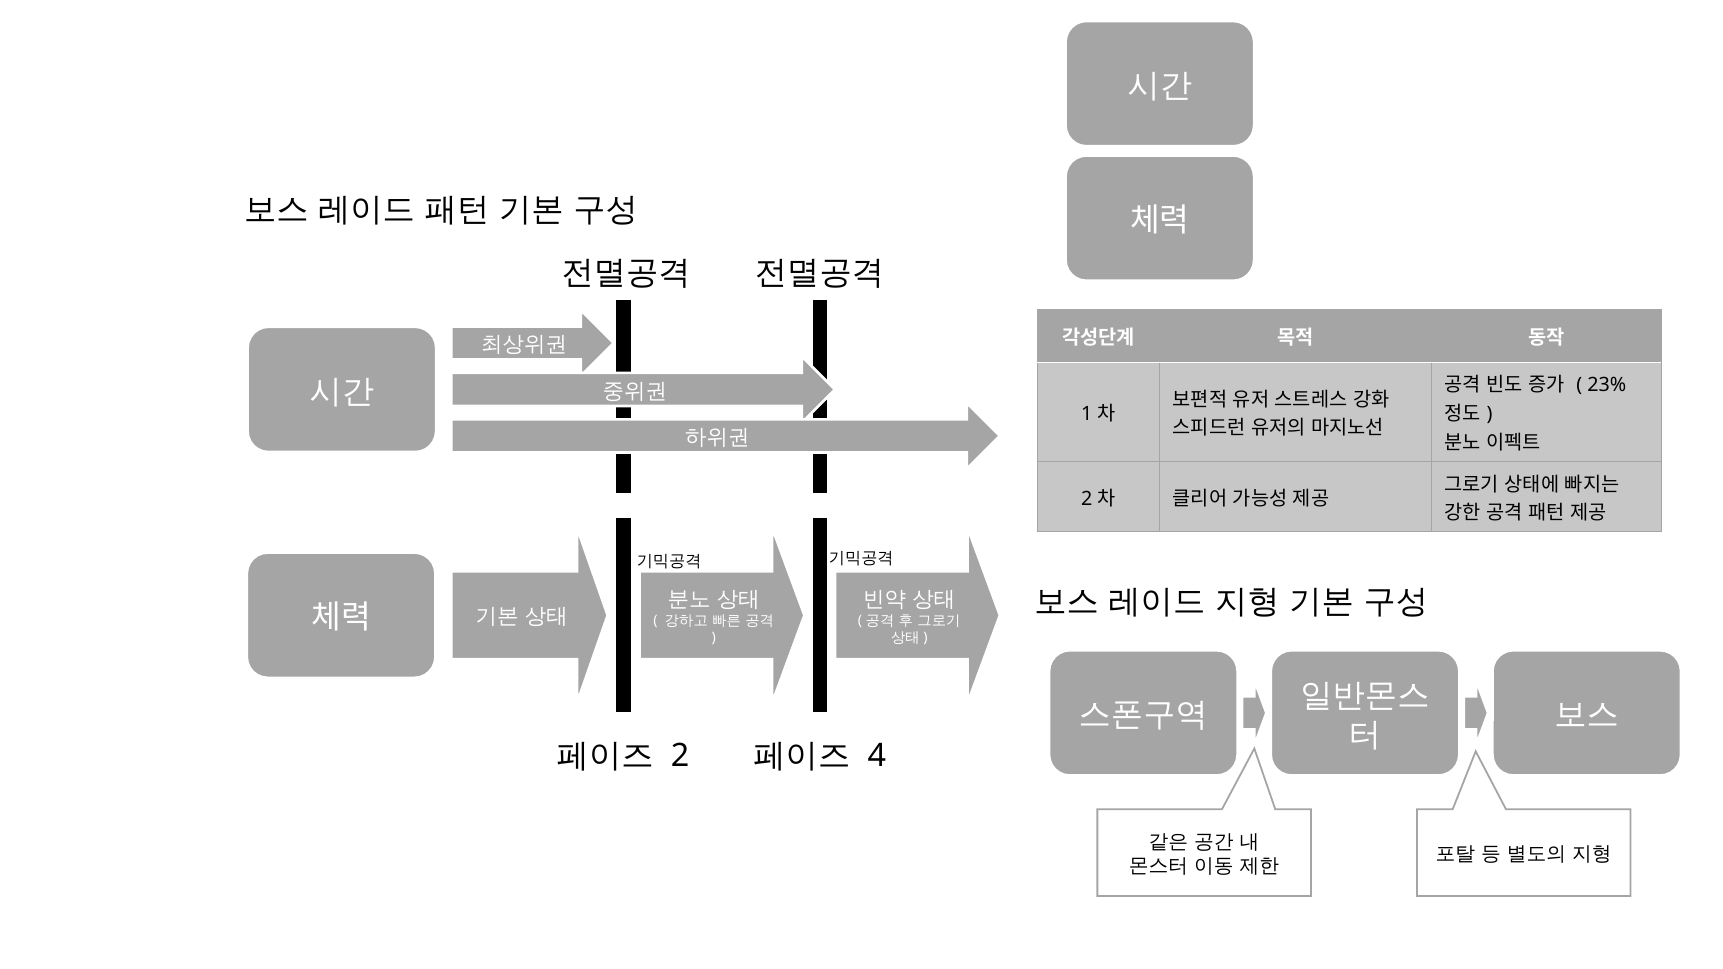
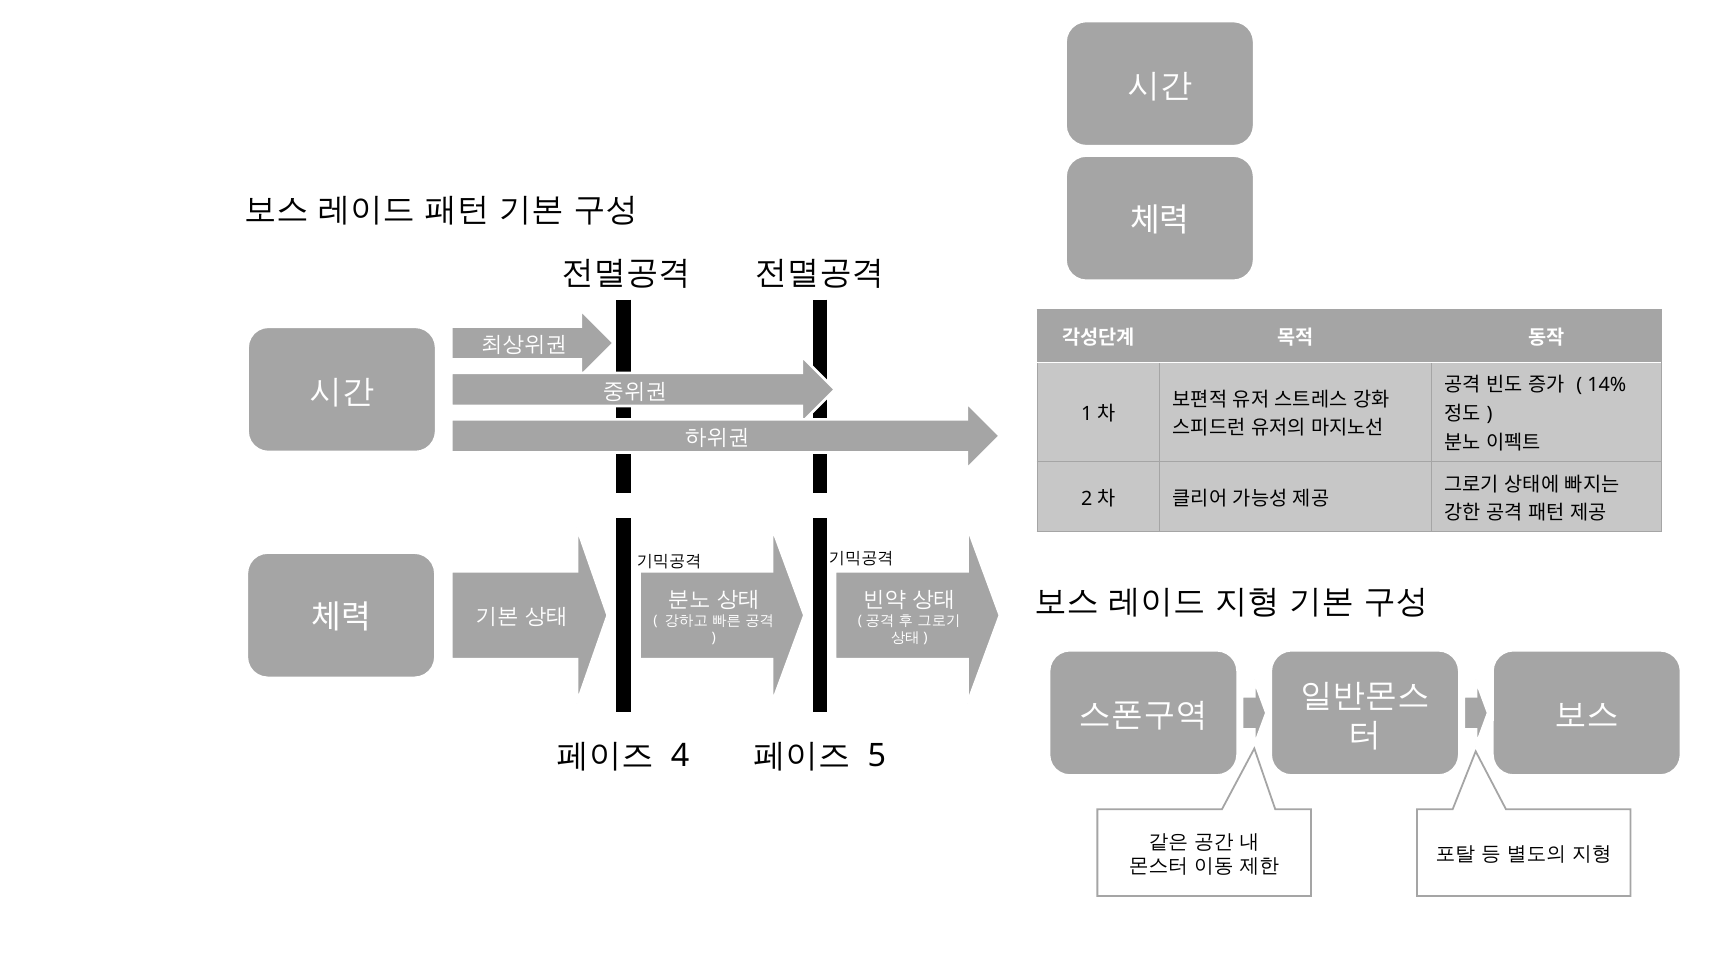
23%: 23% -> 14% (1607, 385)
2: 2 -> 4 (680, 756)
4: 4 -> 5 (877, 756)
